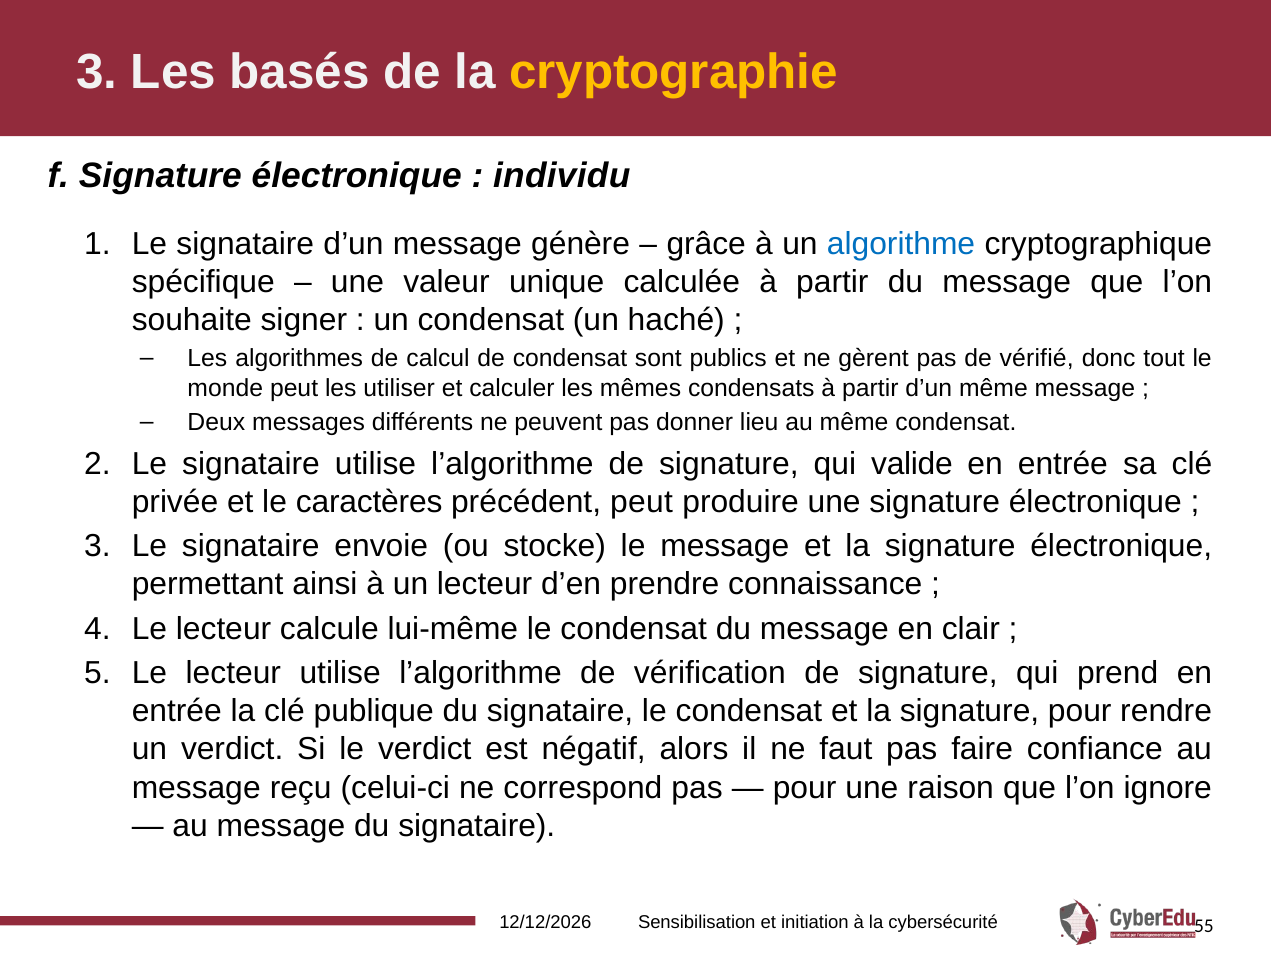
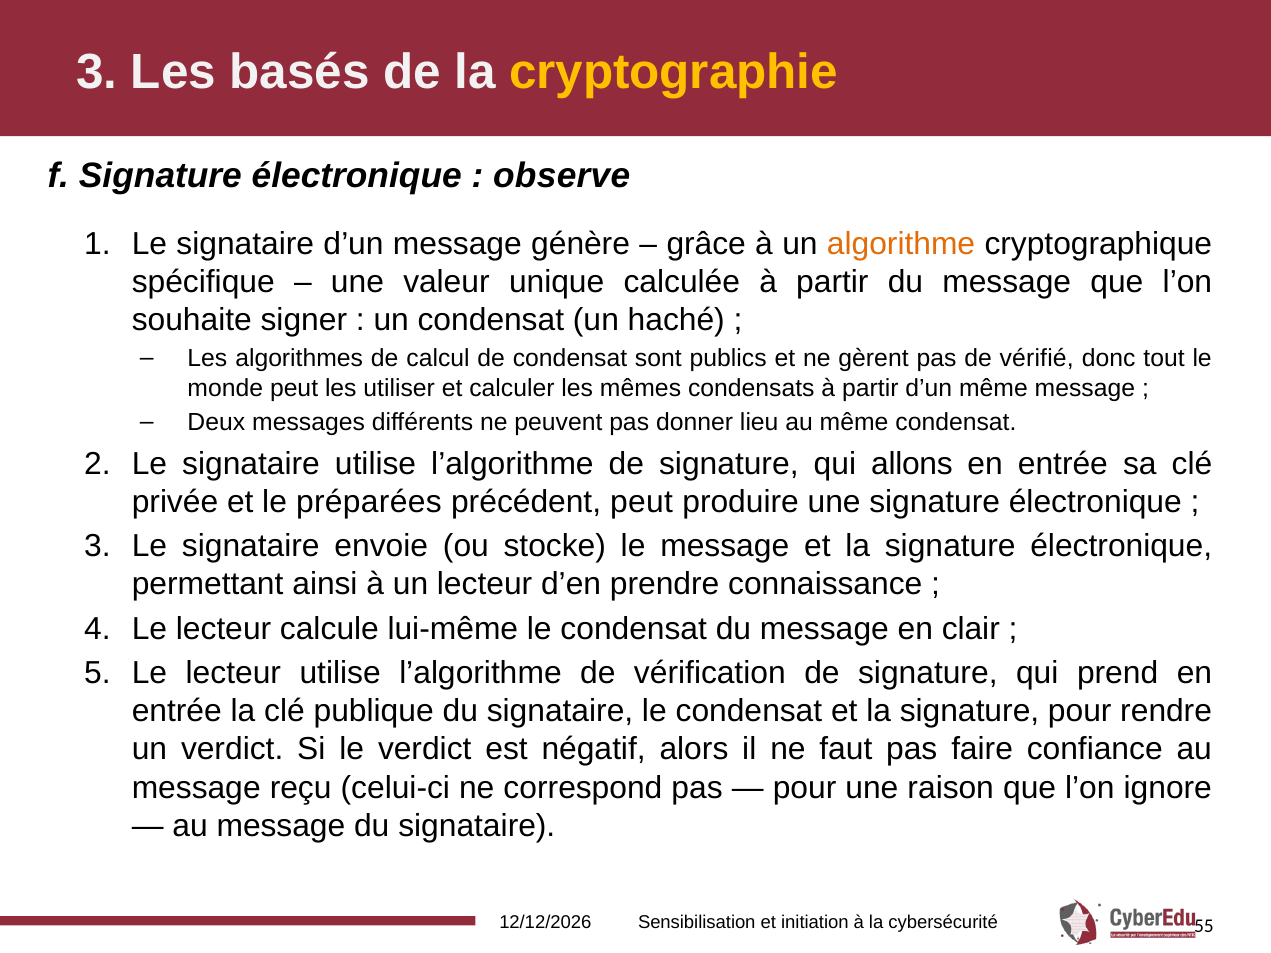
individu: individu -> observe (562, 176)
algorithme colour: blue -> orange (901, 244)
valide: valide -> allons (912, 464)
caractères: caractères -> préparées (369, 502)
